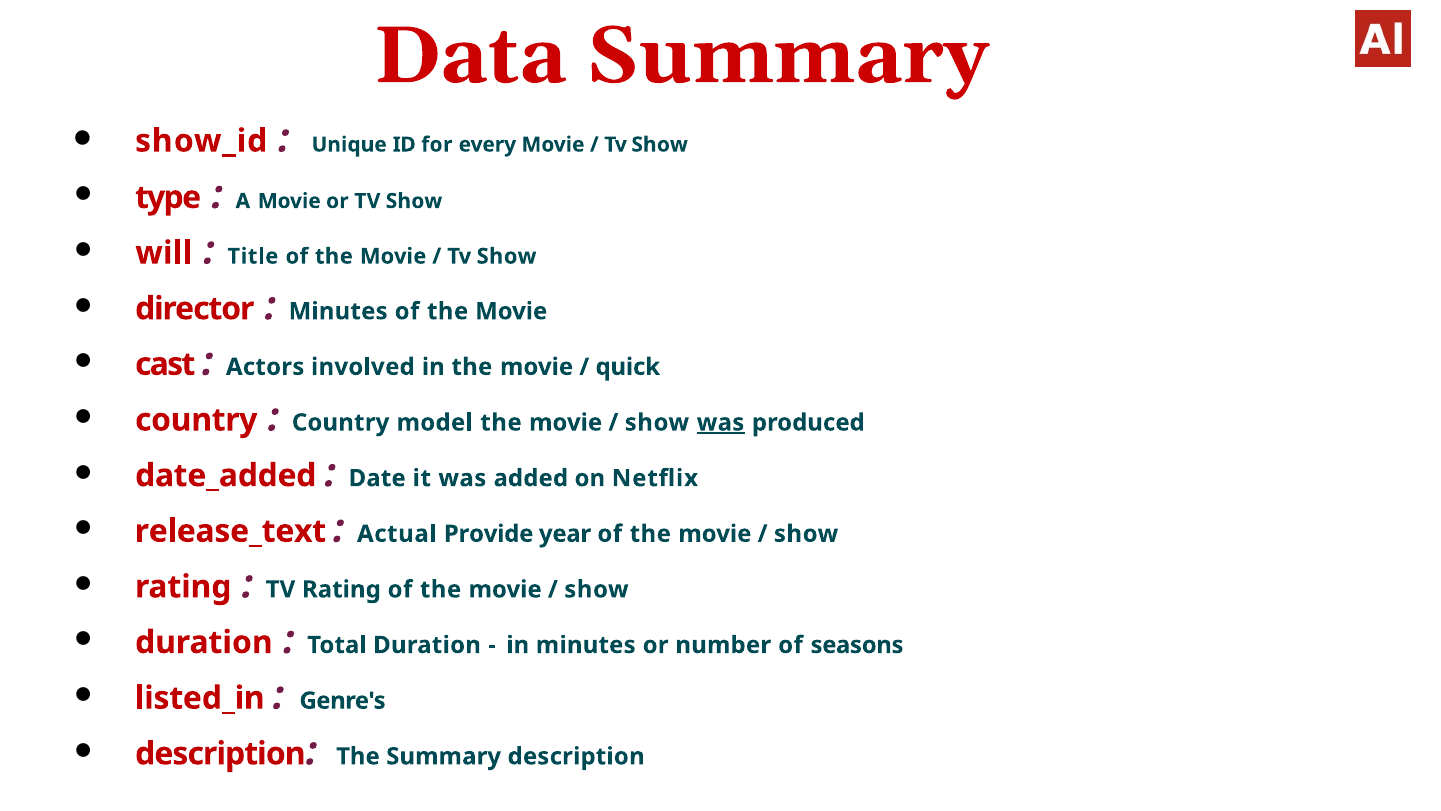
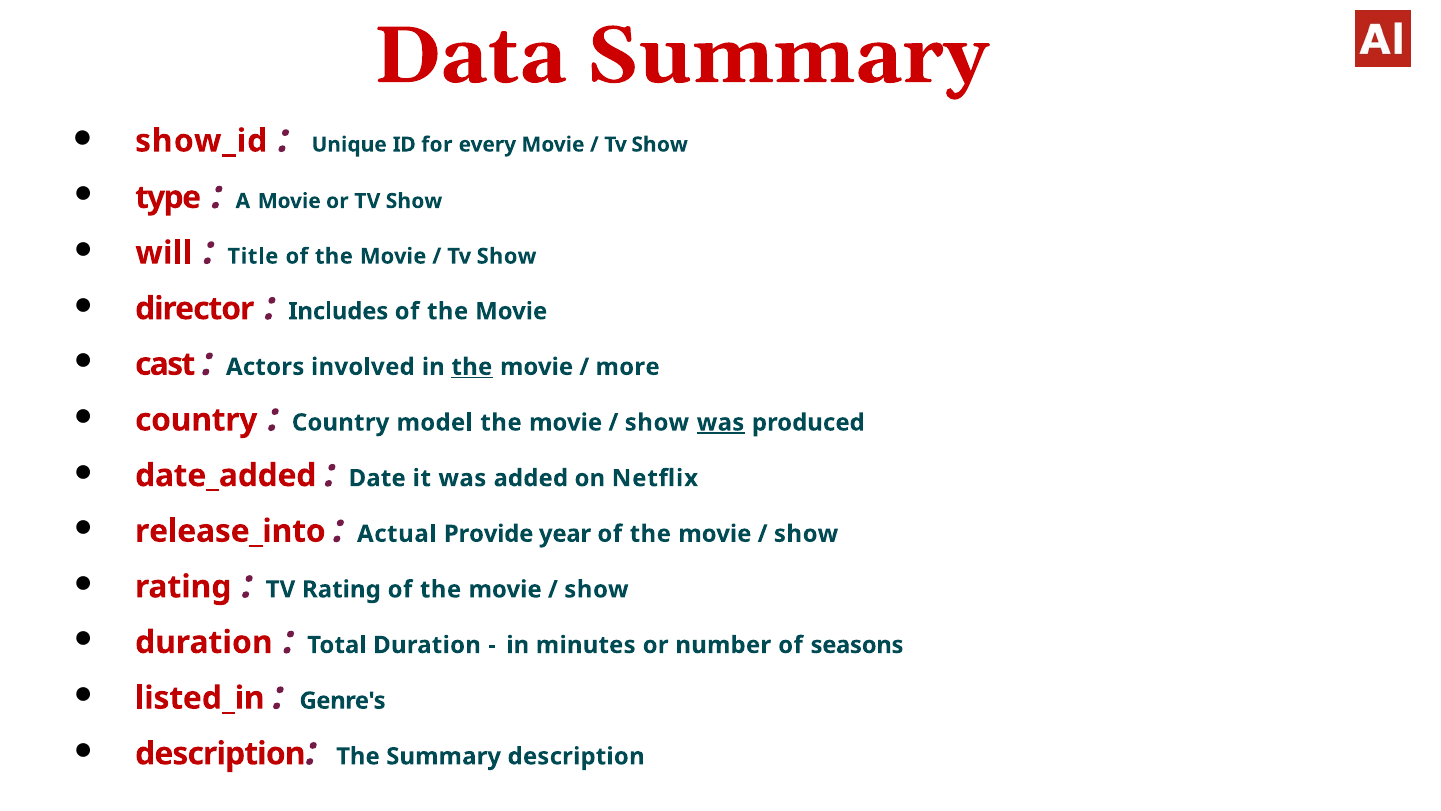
Minutes: Minutes -> Includes (338, 311)
the underline: none -> present (472, 367)
quick: quick -> more (628, 367)
release_text: release_text -> release_into (230, 531)
